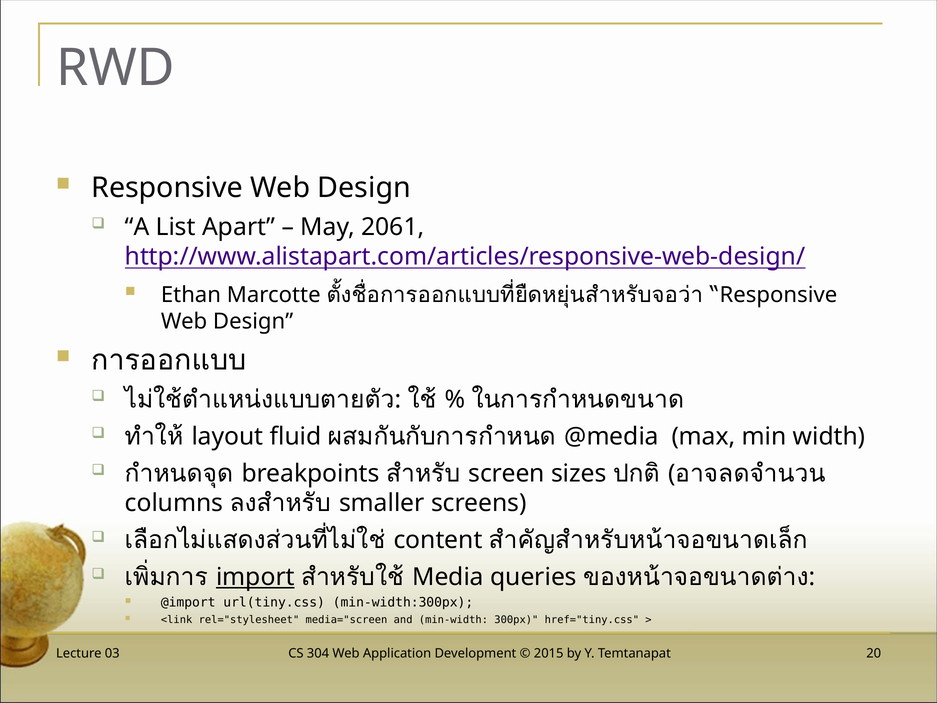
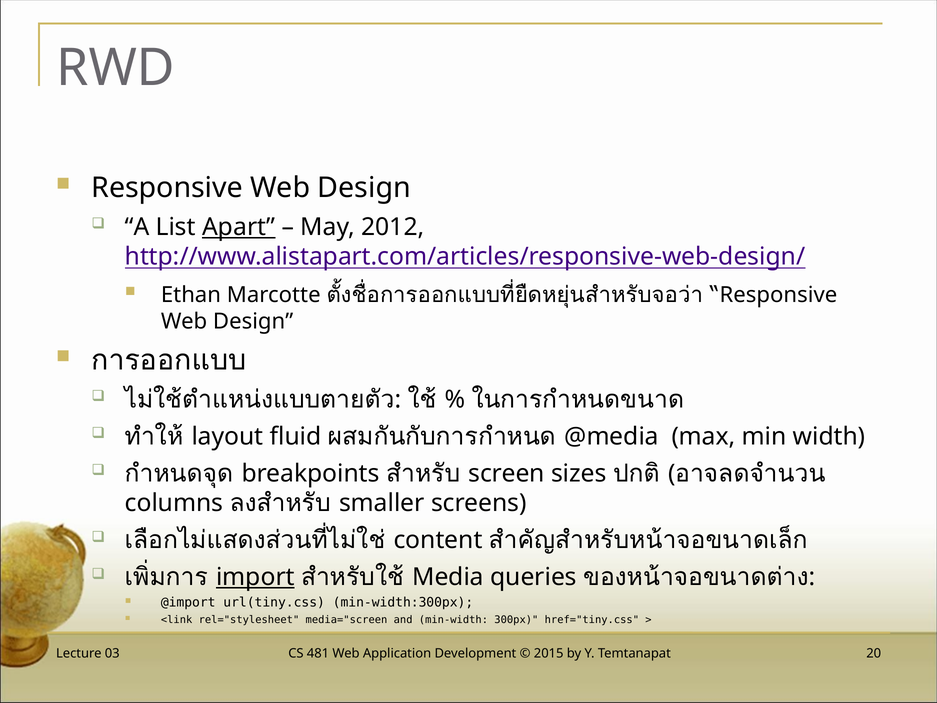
Apart underline: none -> present (239, 227)
2061: 2061 -> 2012 (393, 227)
304: 304 -> 481 (318, 653)
